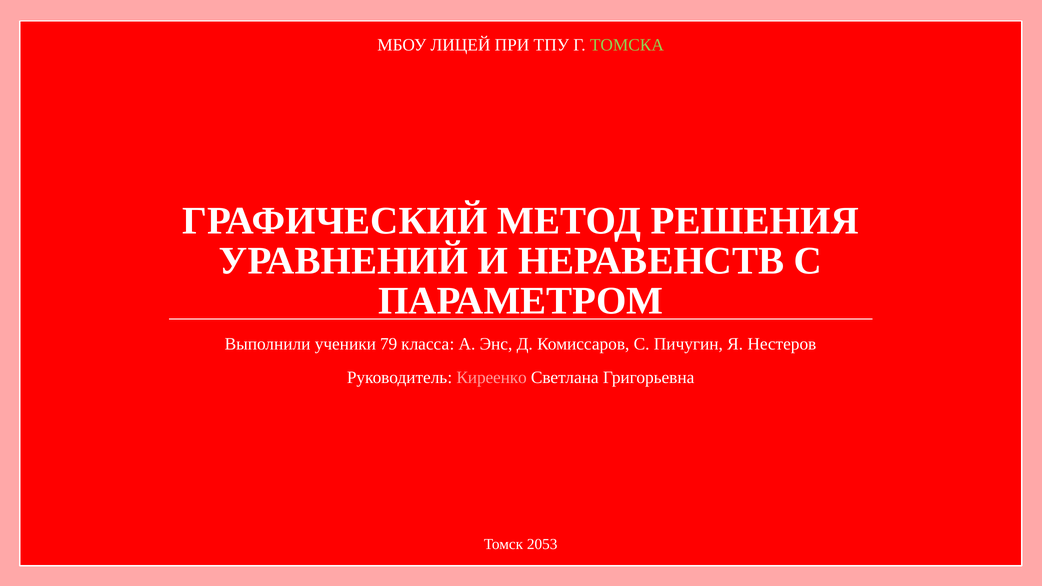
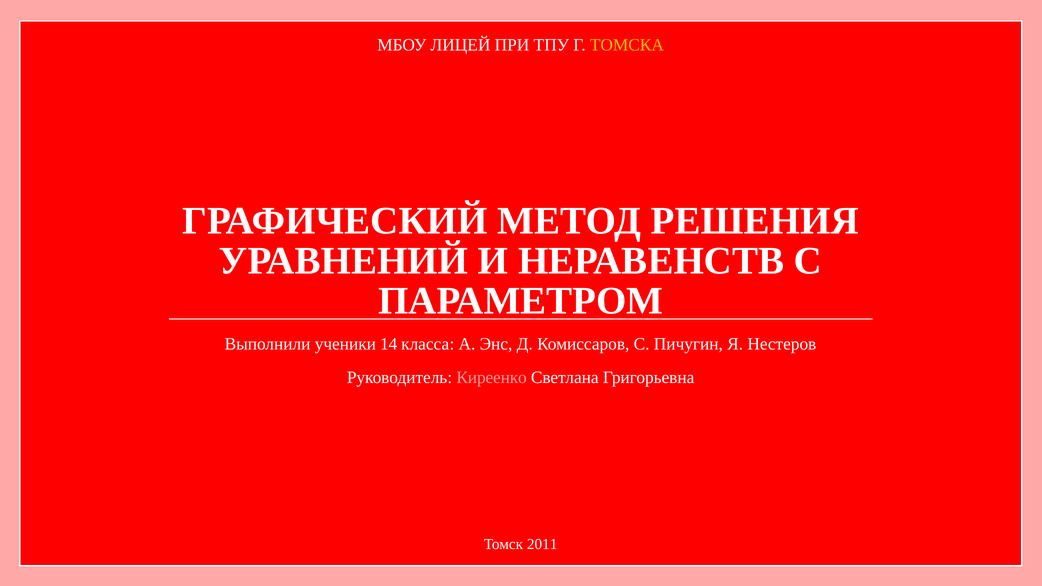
ТОМСКА colour: light green -> yellow (627, 45)
79: 79 -> 14 (389, 344)
2053: 2053 -> 2011 (542, 544)
